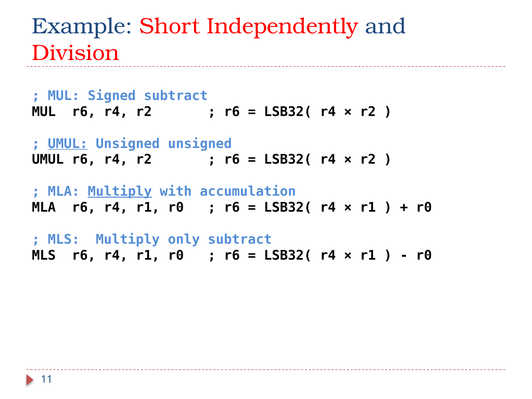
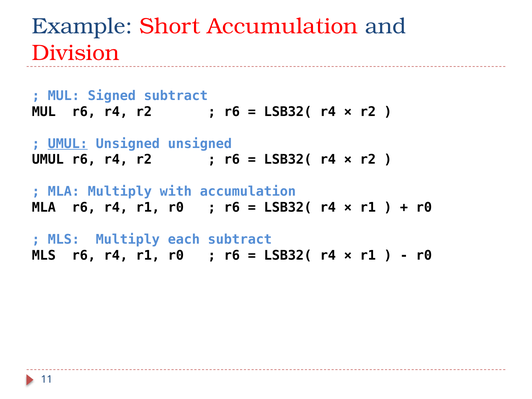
Short Independently: Independently -> Accumulation (283, 26)
Multiply underline: present -> none (120, 192)
only: only -> each (184, 239)
